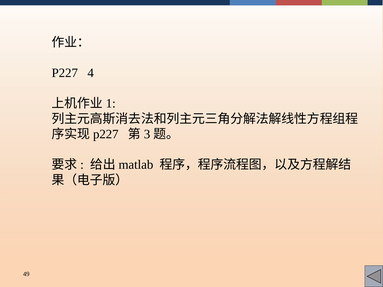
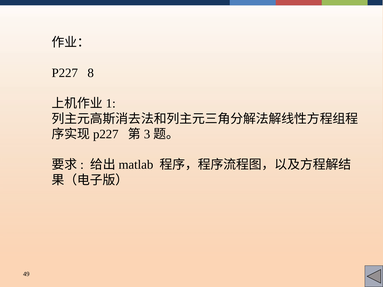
4: 4 -> 8 (91, 73)
